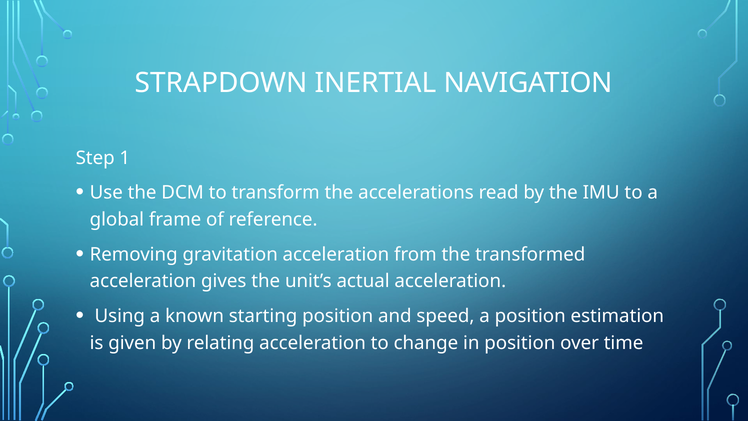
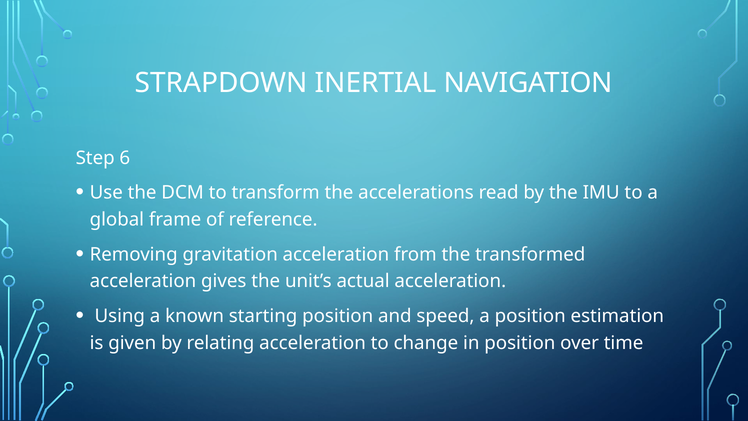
1: 1 -> 6 (125, 158)
